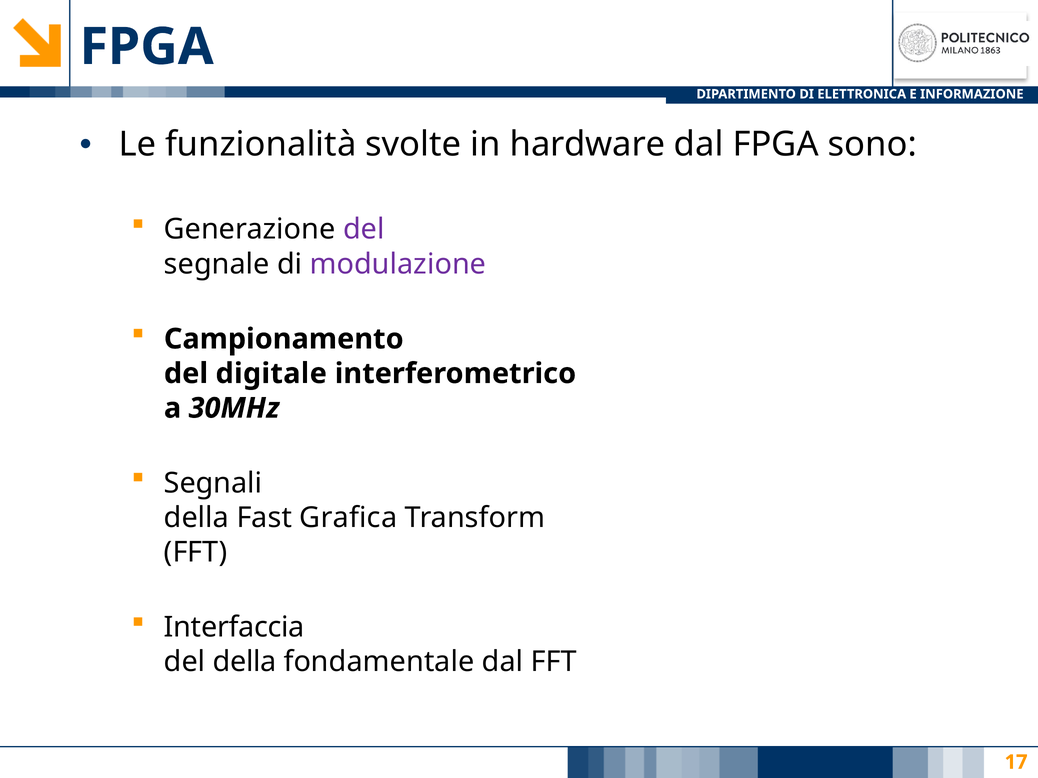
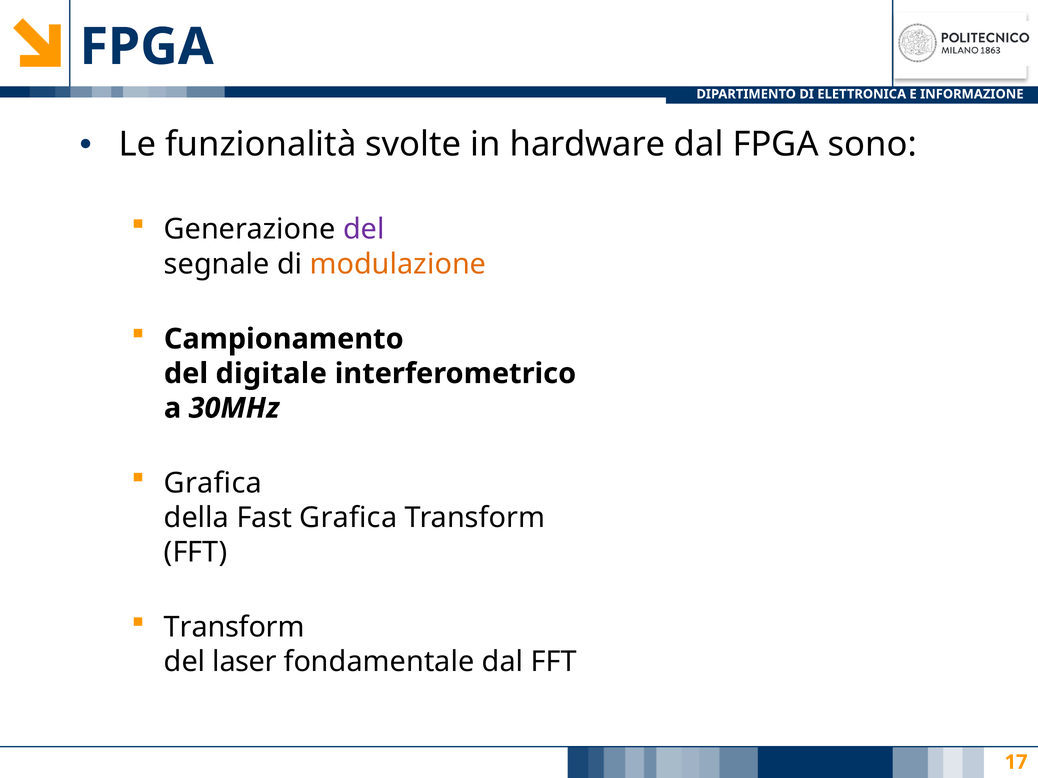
modulazione colour: purple -> orange (398, 264)
Segnali: Segnali -> Grafica (213, 483)
Interfaccia: Interfaccia -> Transform (234, 628)
del della: della -> laser (245, 662)
